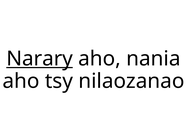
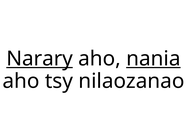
nania underline: none -> present (153, 59)
